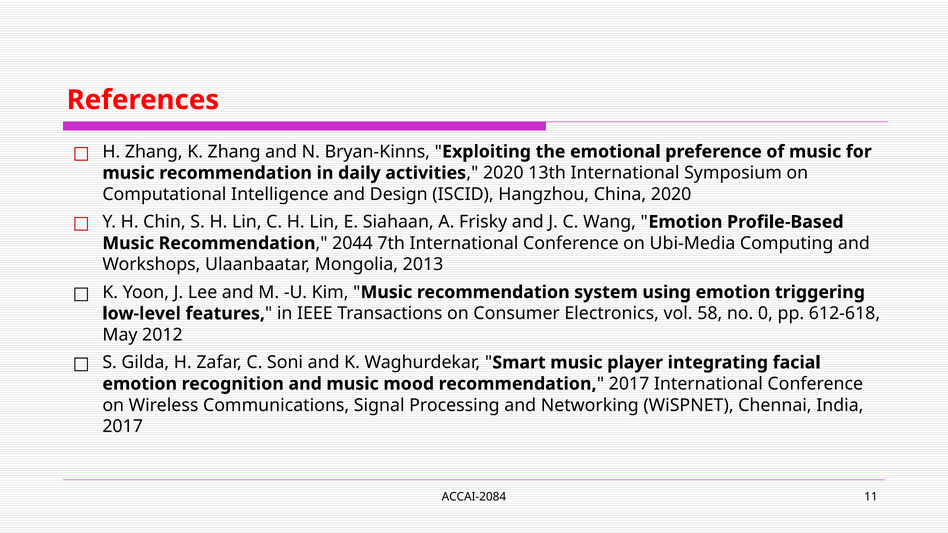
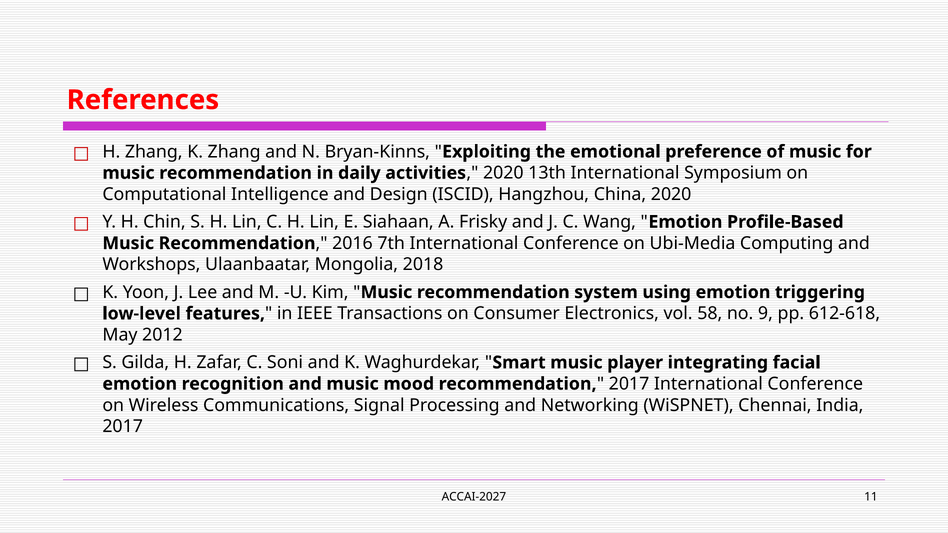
2044: 2044 -> 2016 (352, 243)
2013: 2013 -> 2018 (423, 265)
0: 0 -> 9 (765, 314)
ACCAI-2084: ACCAI-2084 -> ACCAI-2027 (474, 497)
